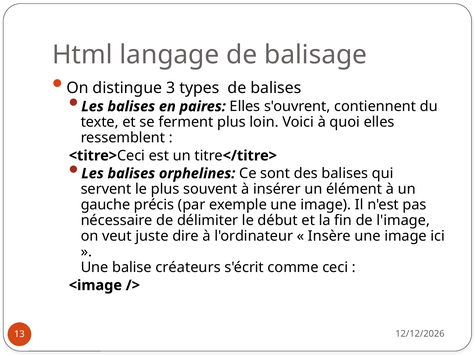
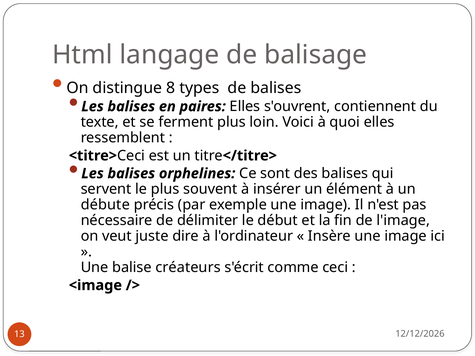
3: 3 -> 8 (171, 88)
gauche: gauche -> débute (105, 205)
